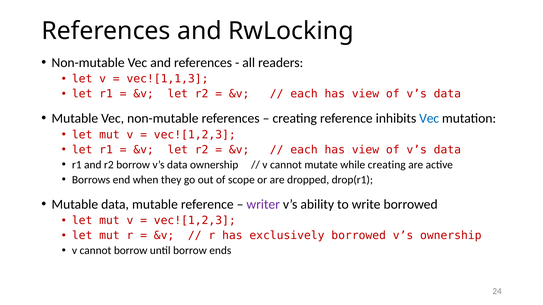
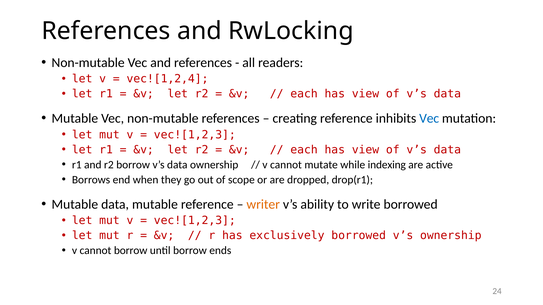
vec![1,1,3: vec![1,1,3 -> vec![1,2,4 (167, 79)
while creating: creating -> indexing (387, 165)
writer colour: purple -> orange (263, 205)
